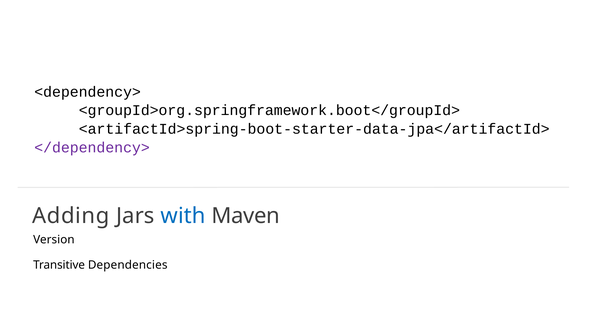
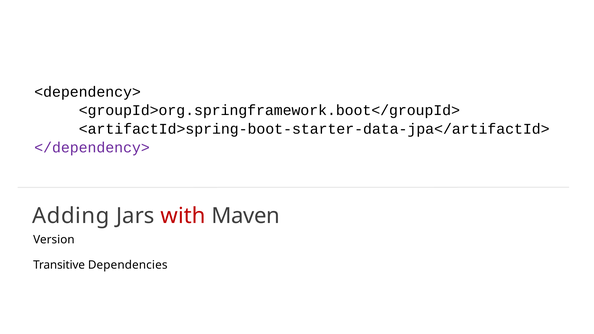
with colour: blue -> red (183, 216)
